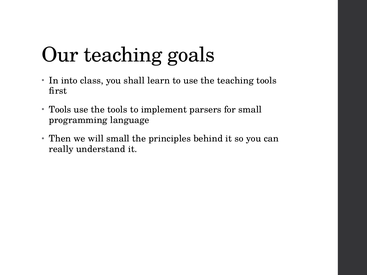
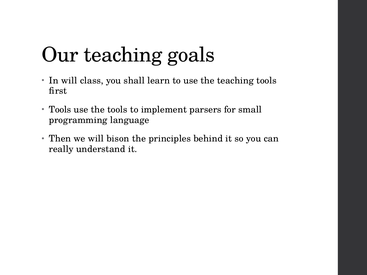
In into: into -> will (69, 81)
will small: small -> bison (118, 139)
